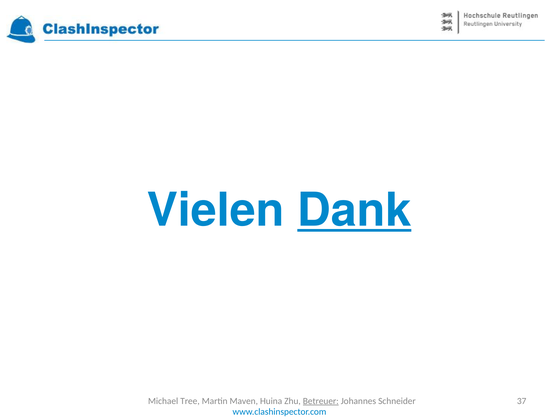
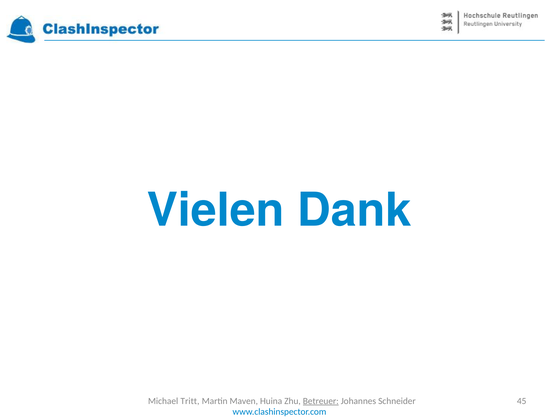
Dank underline: present -> none (354, 210)
Tree: Tree -> Tritt (190, 401)
37: 37 -> 45 (522, 401)
